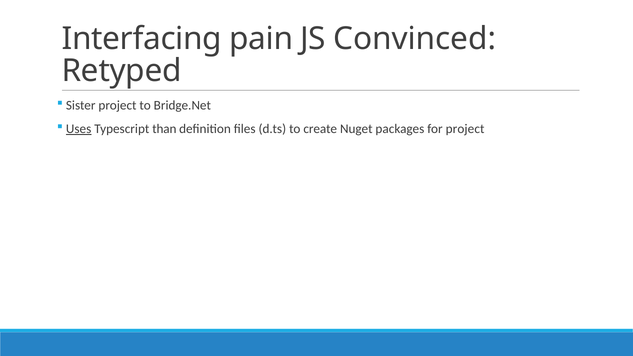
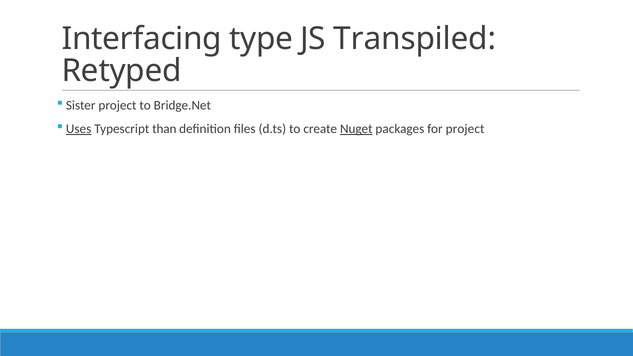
pain: pain -> type (261, 39)
Convinced: Convinced -> Transpiled (415, 39)
Nuget underline: none -> present (356, 129)
